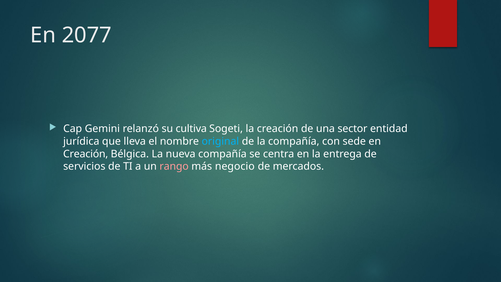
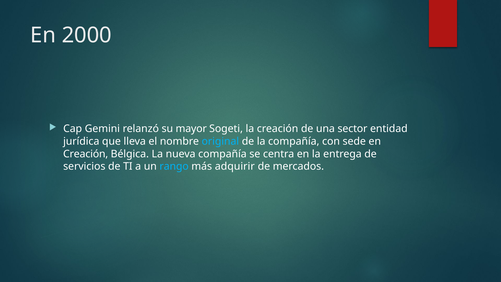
2077: 2077 -> 2000 (87, 35)
cultiva: cultiva -> mayor (191, 129)
rango colour: pink -> light blue (174, 166)
negocio: negocio -> adquirir (235, 166)
